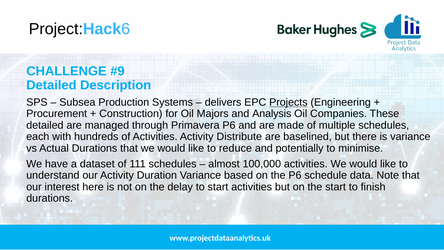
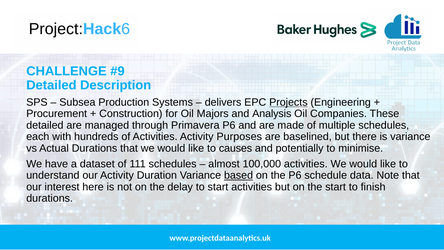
Distribute: Distribute -> Purposes (239, 137)
reduce: reduce -> causes (236, 148)
based underline: none -> present (239, 175)
